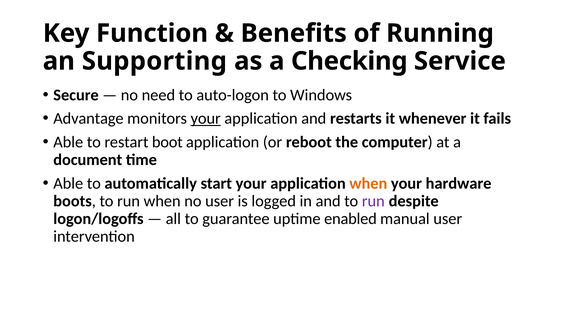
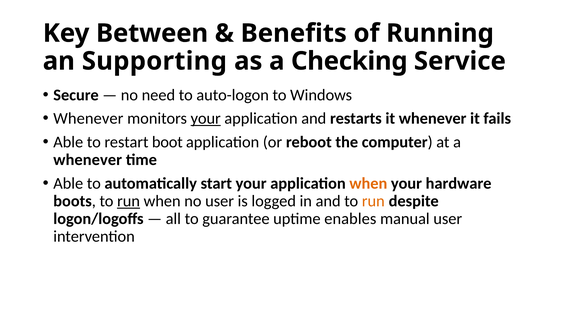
Function: Function -> Between (152, 33)
Advantage: Advantage -> Whenever (88, 118)
document: document -> whenever (88, 160)
run underline: none -> present (129, 201)
run colour: purple -> orange (373, 201)
enabled: enabled -> enables (350, 218)
